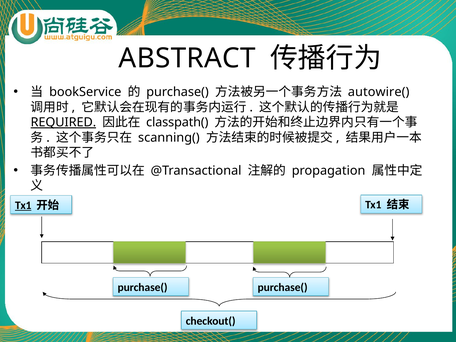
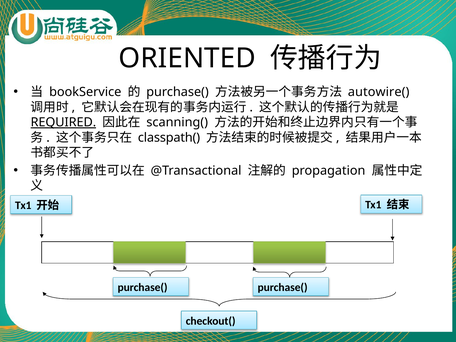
ABSTRACT: ABSTRACT -> ORIENTED (187, 58)
classpath(: classpath( -> scanning( (177, 122)
scanning(: scanning( -> classpath( (169, 138)
Tx1 underline: present -> none (23, 205)
